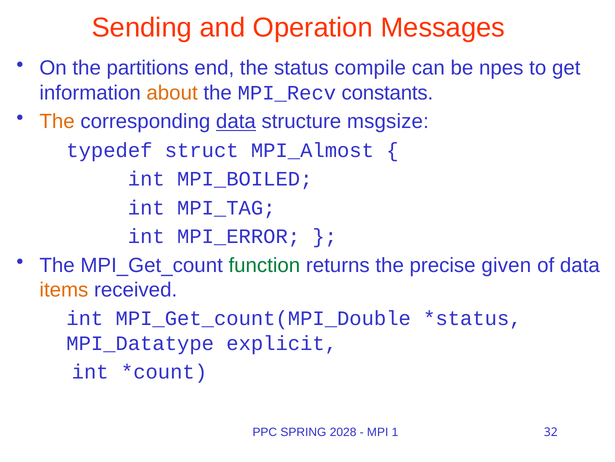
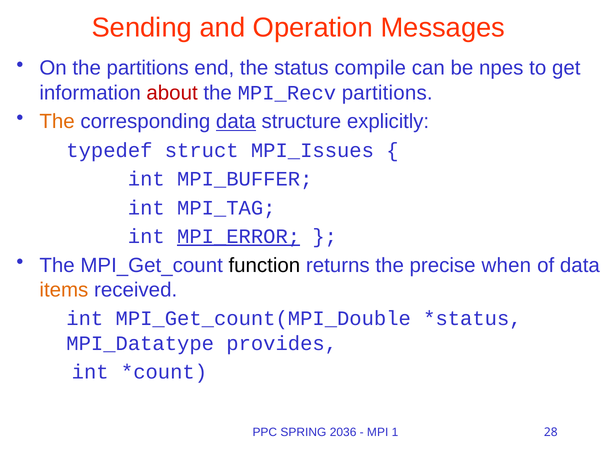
about colour: orange -> red (172, 93)
MPI_Recv constants: constants -> partitions (387, 93)
msgsize: msgsize -> explicitly (388, 121)
MPI_Almost: MPI_Almost -> MPI_Issues (312, 150)
MPI_BOILED: MPI_BOILED -> MPI_BUFFER (245, 179)
MPI_ERROR underline: none -> present (239, 236)
function colour: green -> black (264, 265)
given: given -> when (506, 265)
explicit: explicit -> provides (282, 343)
2028: 2028 -> 2036 (343, 431)
32: 32 -> 28 (551, 431)
